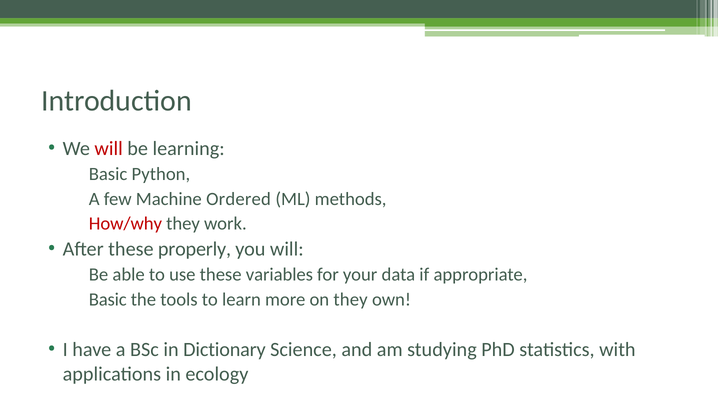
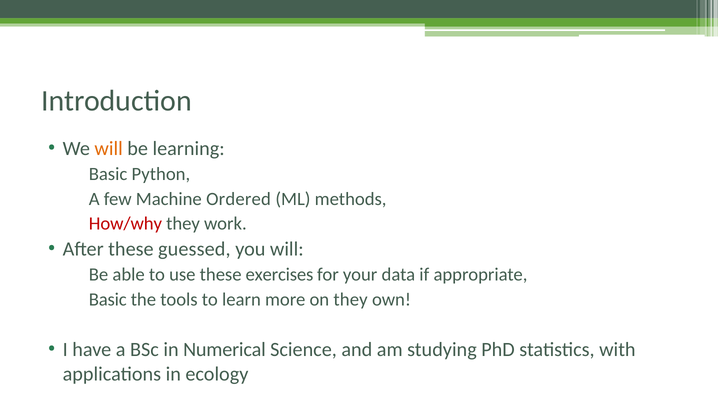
will colour: red -> orange (109, 149)
properly: properly -> guessed (194, 249)
variables: variables -> exercises (279, 275)
Dictionary: Dictionary -> Numerical (224, 350)
